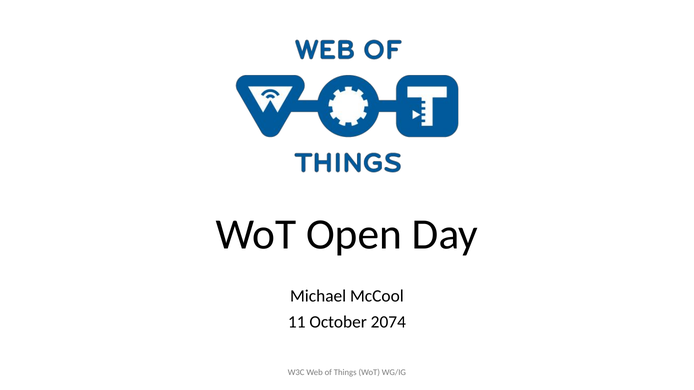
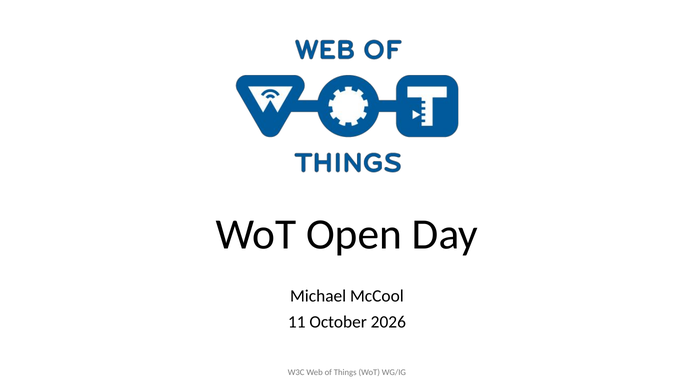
2074: 2074 -> 2026 (388, 323)
